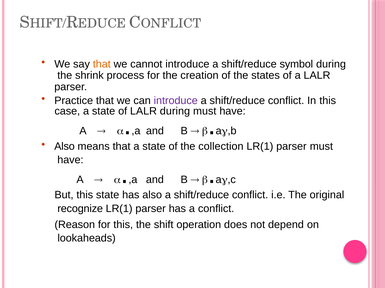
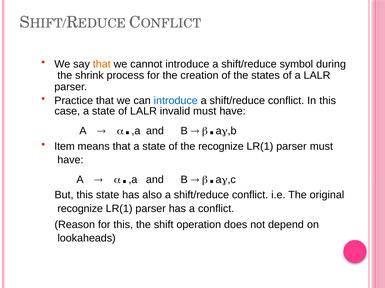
introduce colour: purple -> blue (176, 101)
LALR during: during -> invalid (175, 111)
Also: Also -> Item (65, 147)
the collection: collection -> recognize (221, 147)
